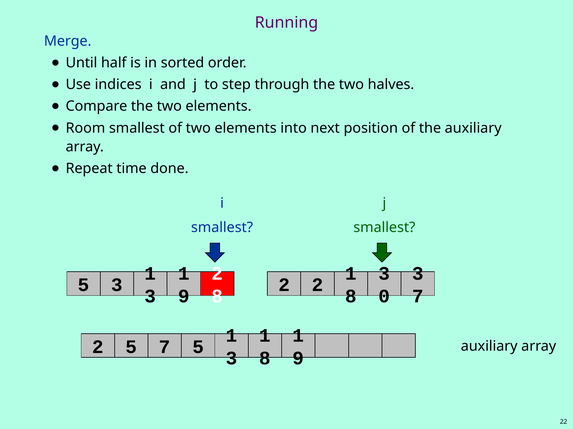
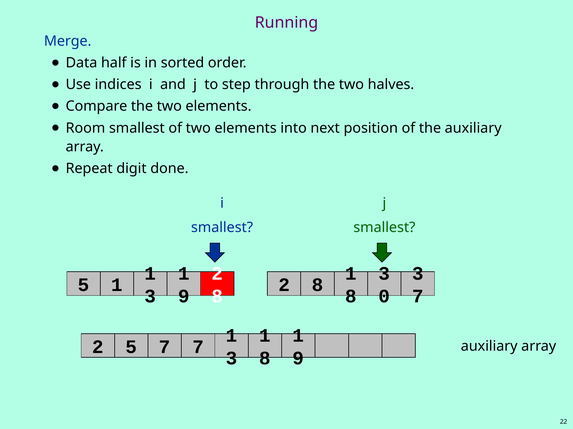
Until: Until -> Data (81, 63)
time: time -> digit (132, 169)
5 3: 3 -> 1 (117, 285)
2: 2 -> 8 (317, 285)
5 5: 5 -> 7 (198, 348)
